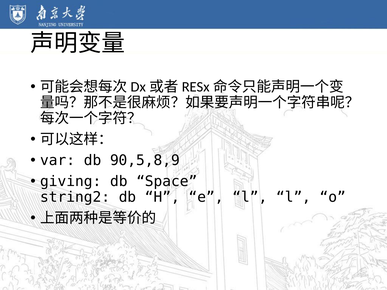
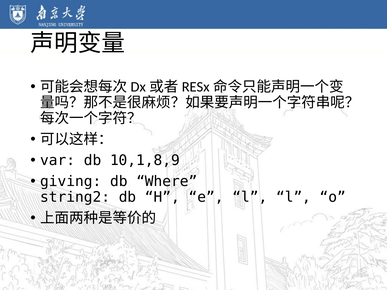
90,5,8,9: 90,5,8,9 -> 10,1,8,9 (145, 160)
Space: Space -> Where (167, 182)
